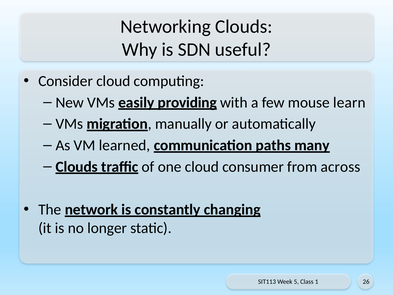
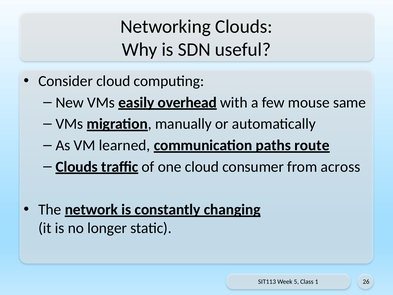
providing: providing -> overhead (187, 102)
learn: learn -> same (350, 102)
many: many -> route (312, 145)
